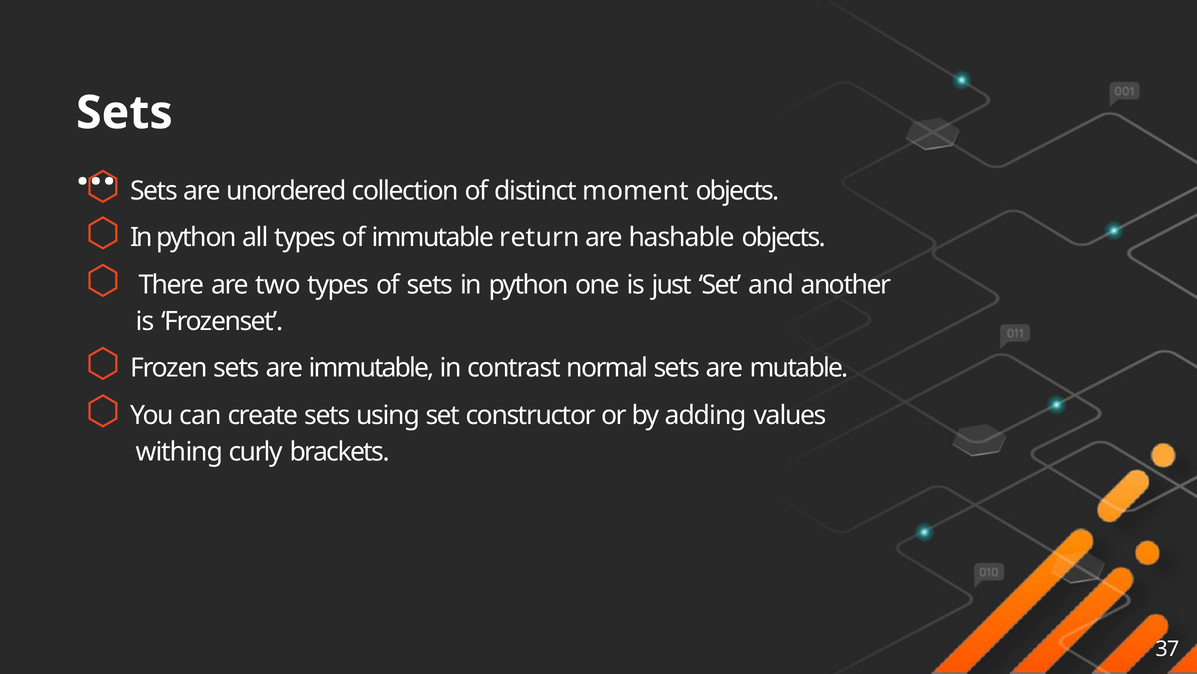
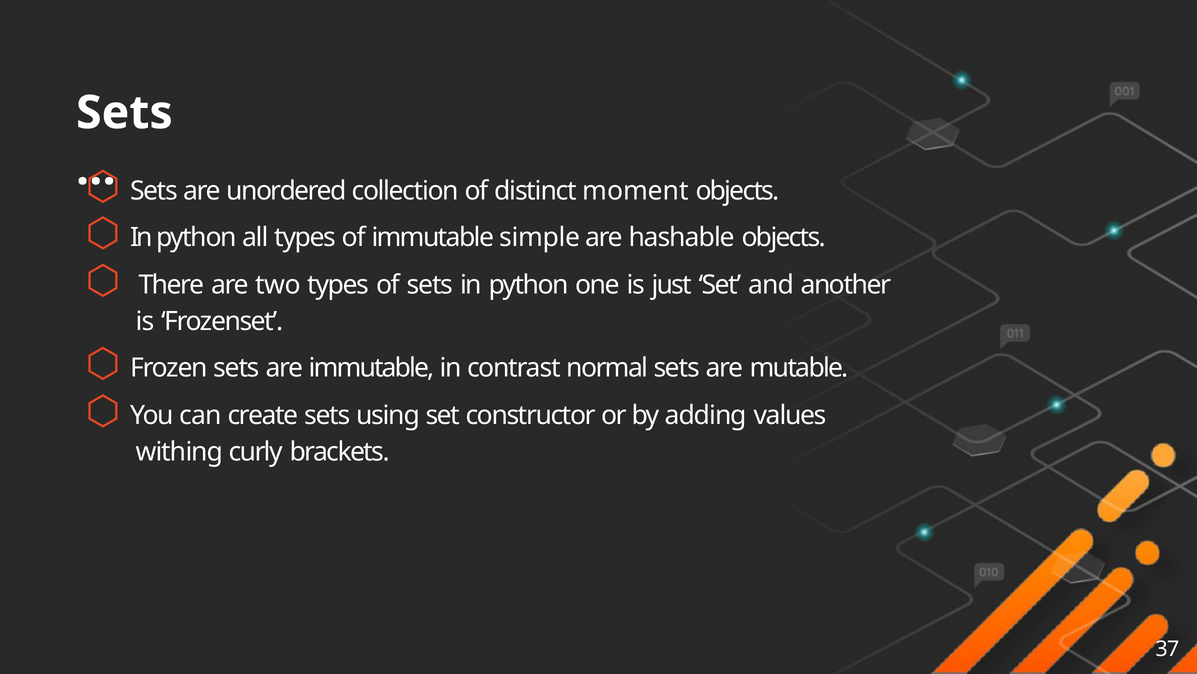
return: return -> simple (540, 237)
